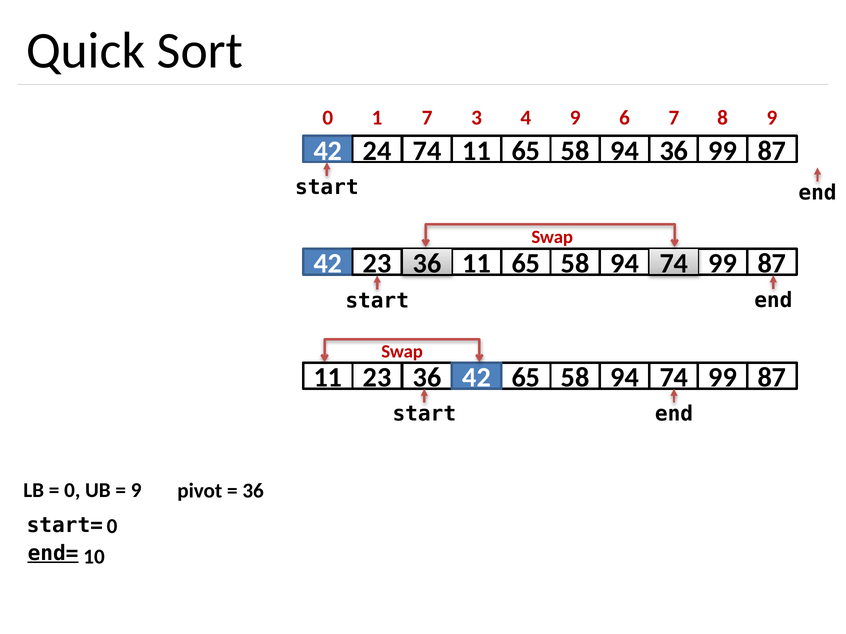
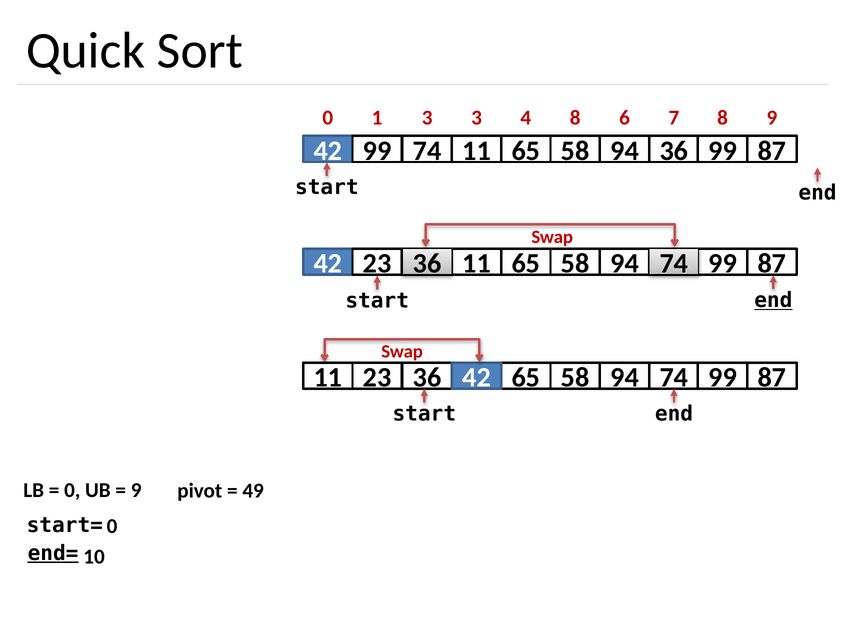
1 7: 7 -> 3 (427, 118)
4 9: 9 -> 8 (575, 118)
24: 24 -> 99 (377, 151)
end underline: none -> present (773, 301)
36: 36 -> 49 (253, 491)
